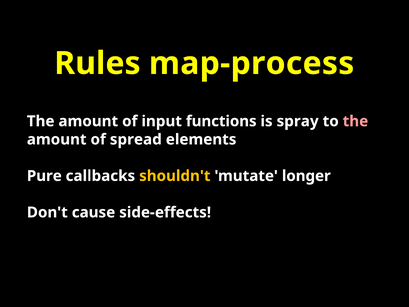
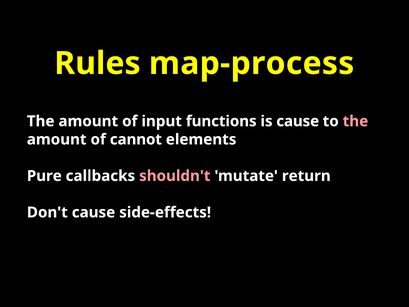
is spray: spray -> cause (298, 121)
spread: spread -> cannot (136, 139)
shouldn't colour: yellow -> pink (175, 176)
longer: longer -> return (306, 176)
